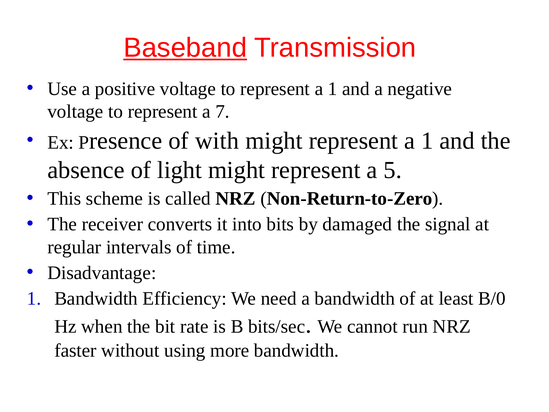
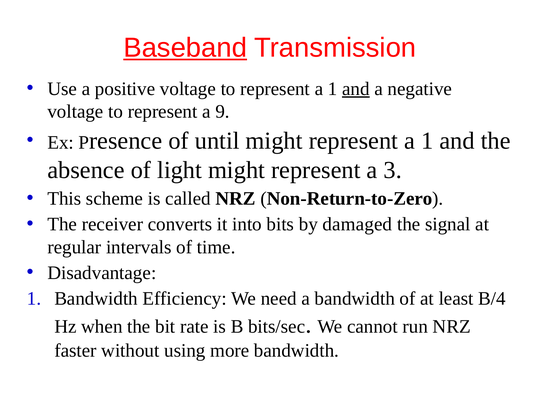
and underline: none -> present (356, 89)
7: 7 -> 9 (223, 112)
with: with -> until (217, 141)
5: 5 -> 3 (393, 170)
B/0: B/0 -> B/4 (492, 298)
